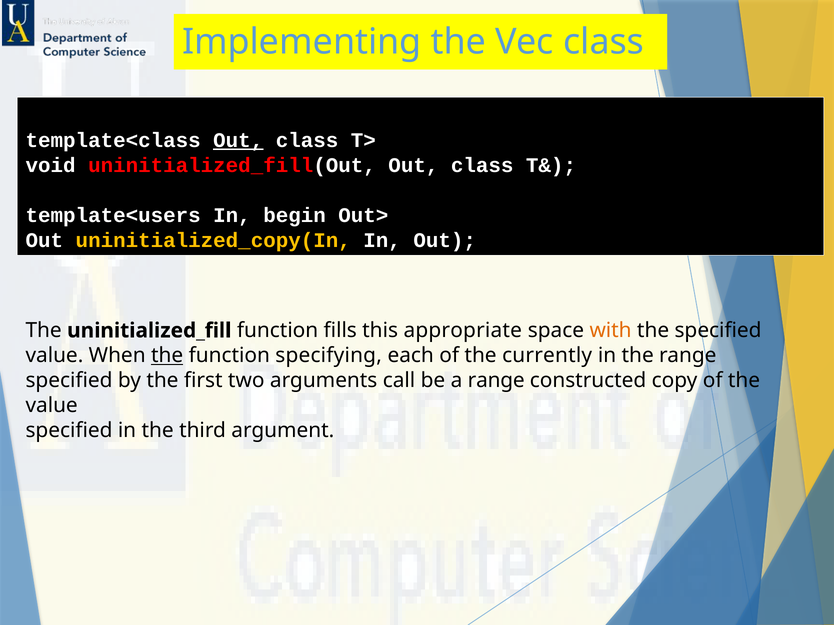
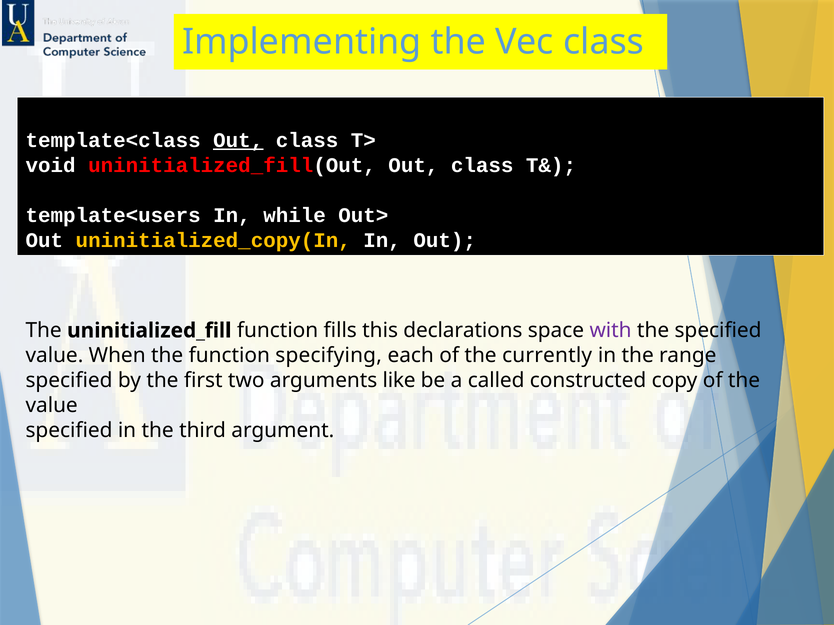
begin: begin -> while (295, 215)
appropriate: appropriate -> declarations (463, 331)
with colour: orange -> purple (611, 331)
the underline: present -> none (167, 356)
call: call -> like (399, 381)
a range: range -> called (496, 381)
